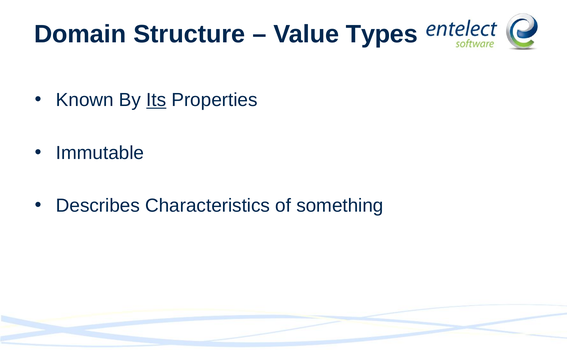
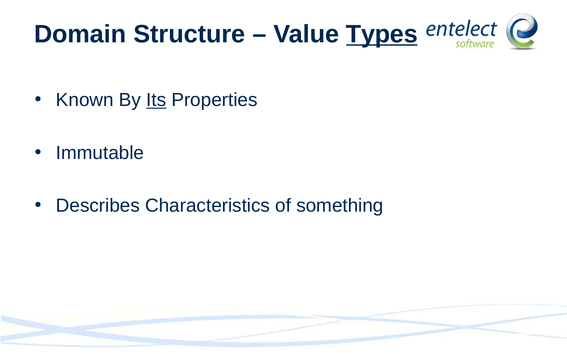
Types underline: none -> present (382, 34)
